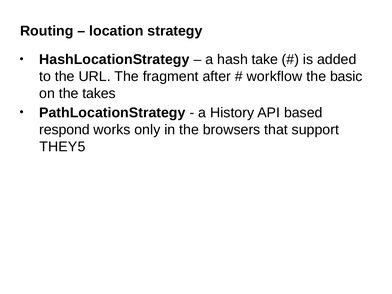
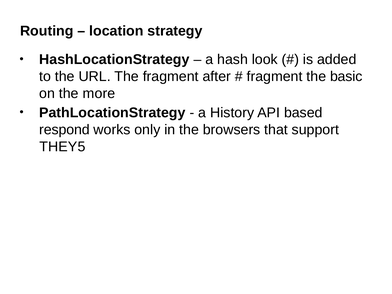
take: take -> look (265, 60)
workflow: workflow -> fragment (275, 77)
takes: takes -> more (99, 94)
